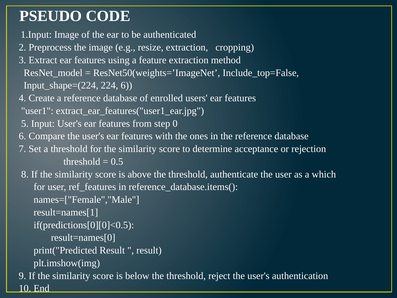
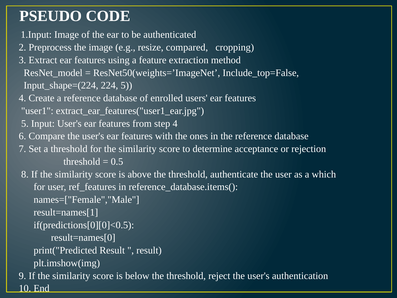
resize extraction: extraction -> compared (187, 47)
224 6: 6 -> 5 (126, 85)
step 0: 0 -> 4 (175, 123)
